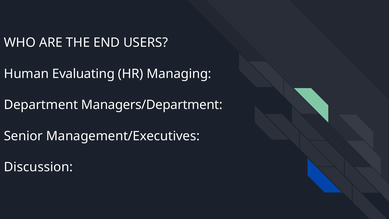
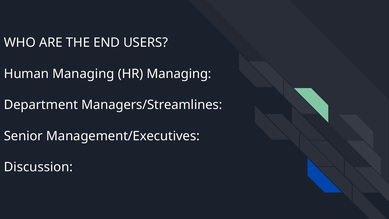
Human Evaluating: Evaluating -> Managing (83, 74)
Managers/Department: Managers/Department -> Managers/Streamlines (152, 105)
